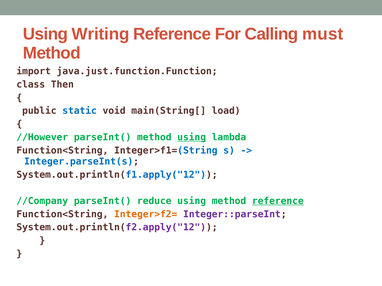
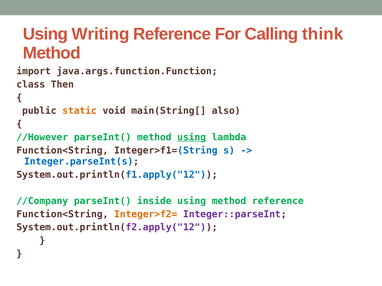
must: must -> think (323, 34)
java.just.function.Function: java.just.function.Function -> java.args.function.Function (137, 71)
static colour: blue -> orange (80, 111)
load: load -> also (226, 111)
reduce: reduce -> inside (154, 201)
reference underline: present -> none (278, 201)
